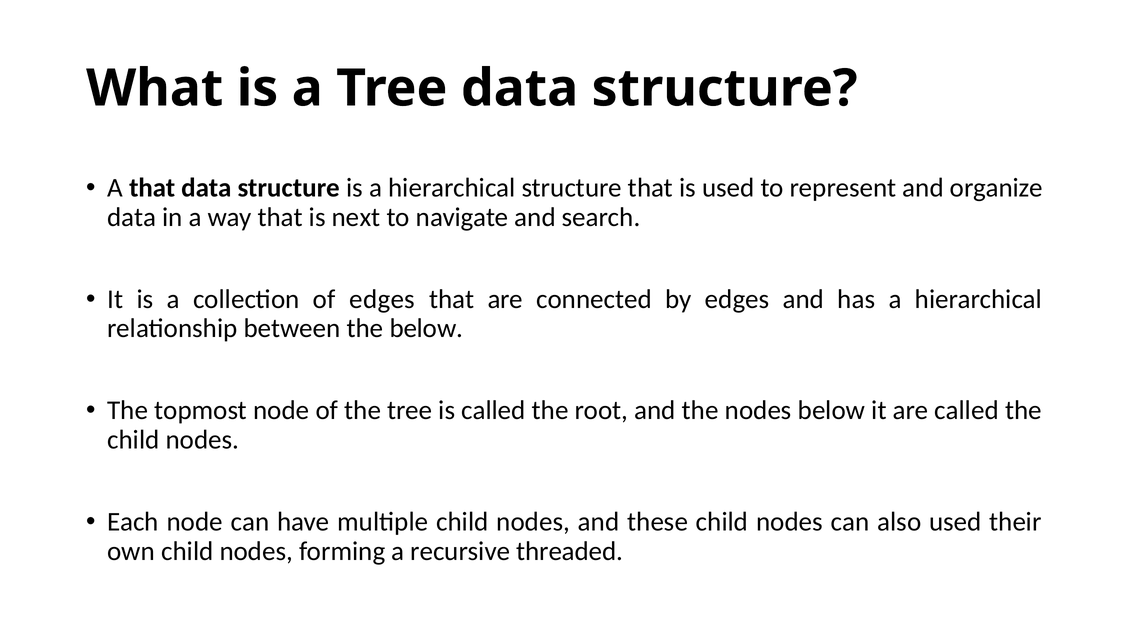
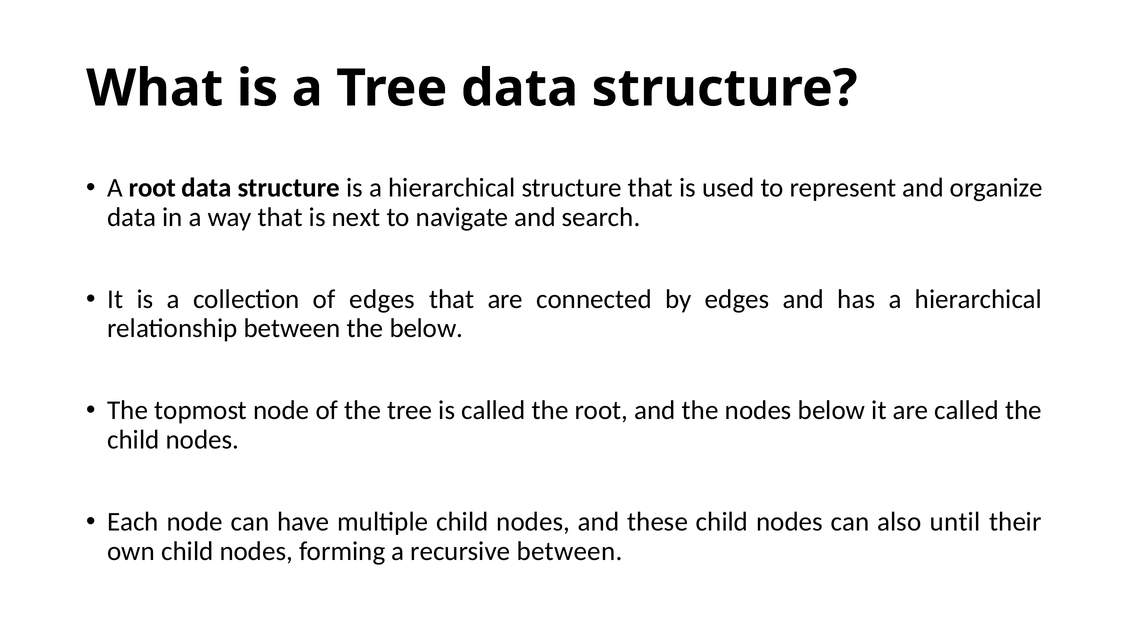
A that: that -> root (152, 188)
also used: used -> until (955, 522)
recursive threaded: threaded -> between (570, 551)
